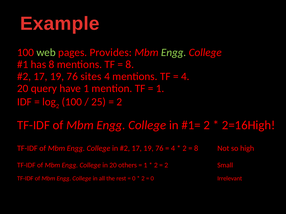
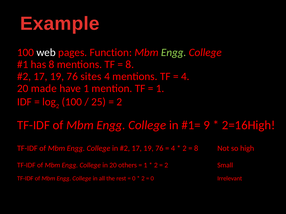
web colour: light green -> white (46, 53)
Provides: Provides -> Function (111, 53)
query: query -> made (44, 89)
2: 2 -> 9 (207, 126)
